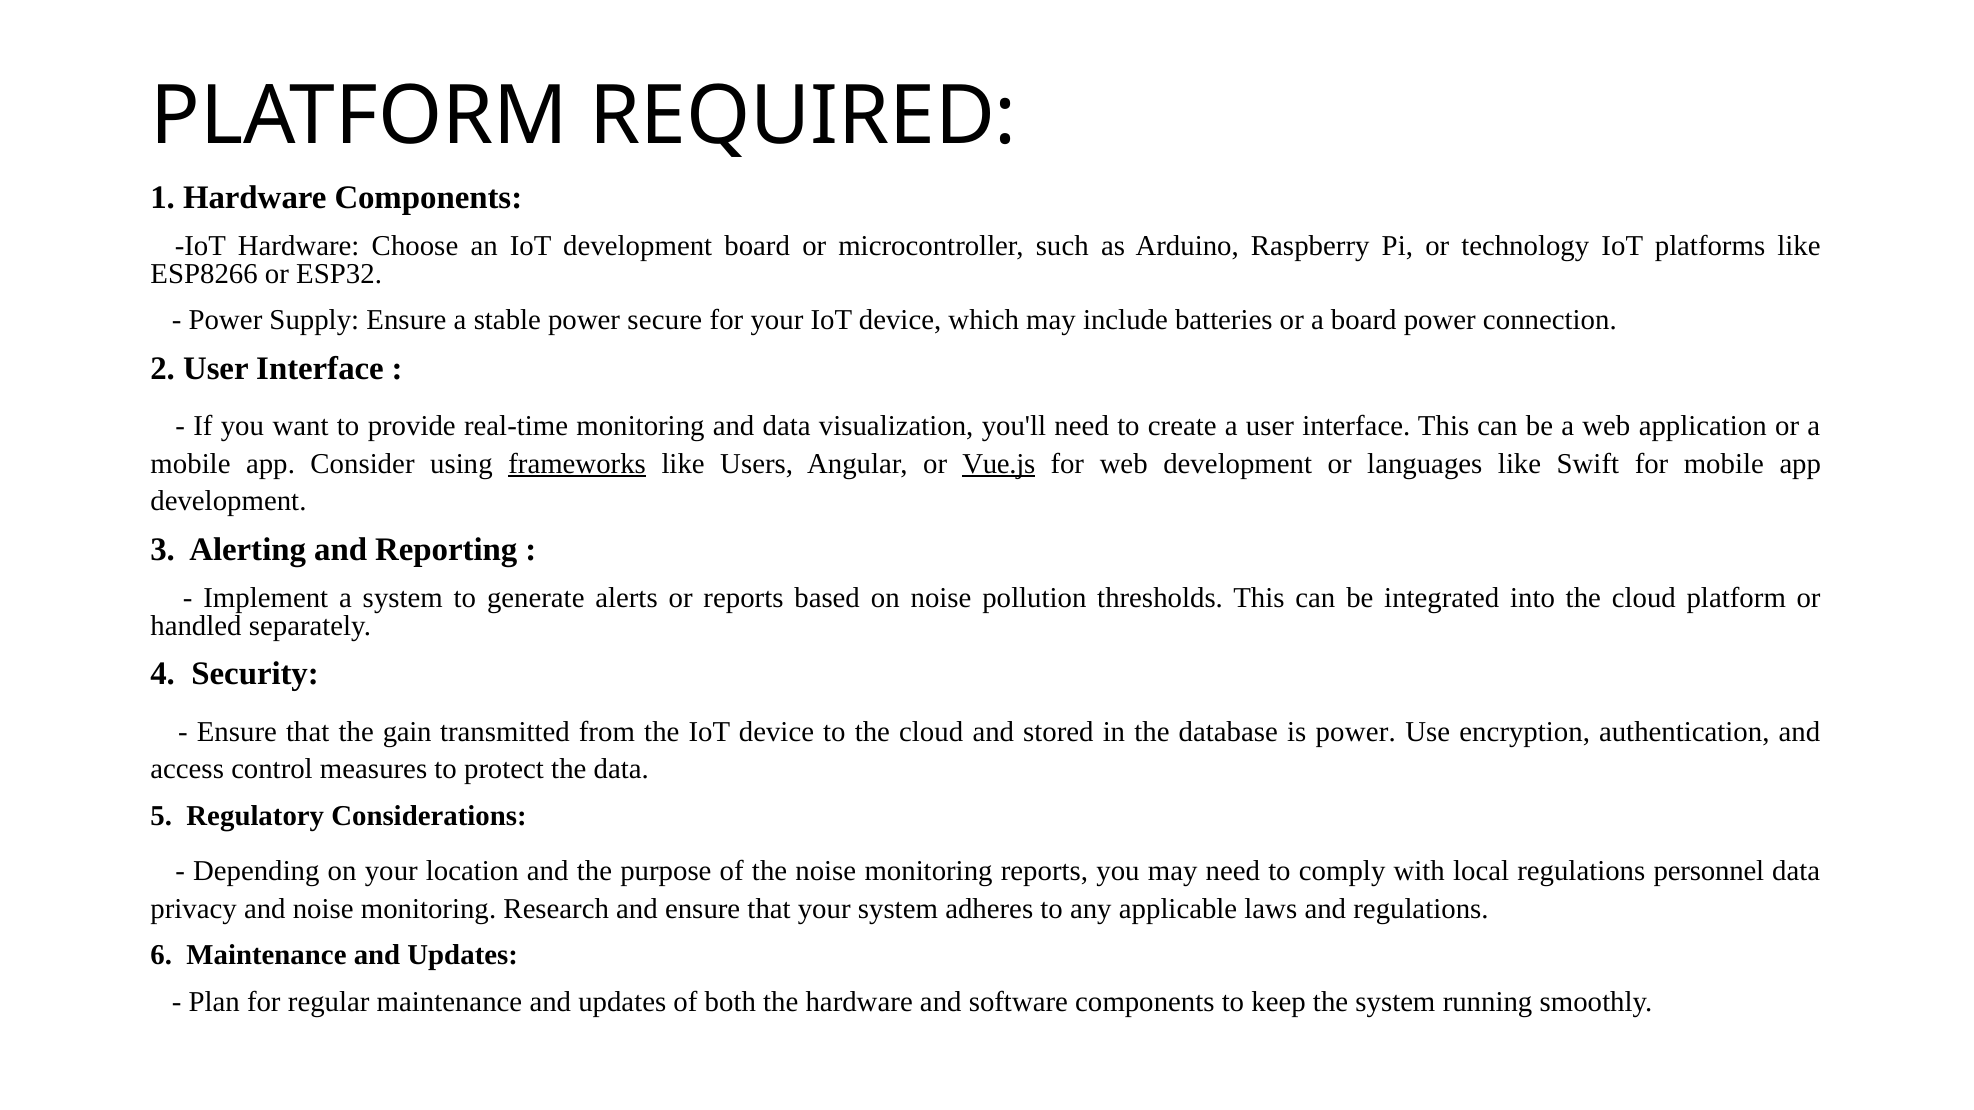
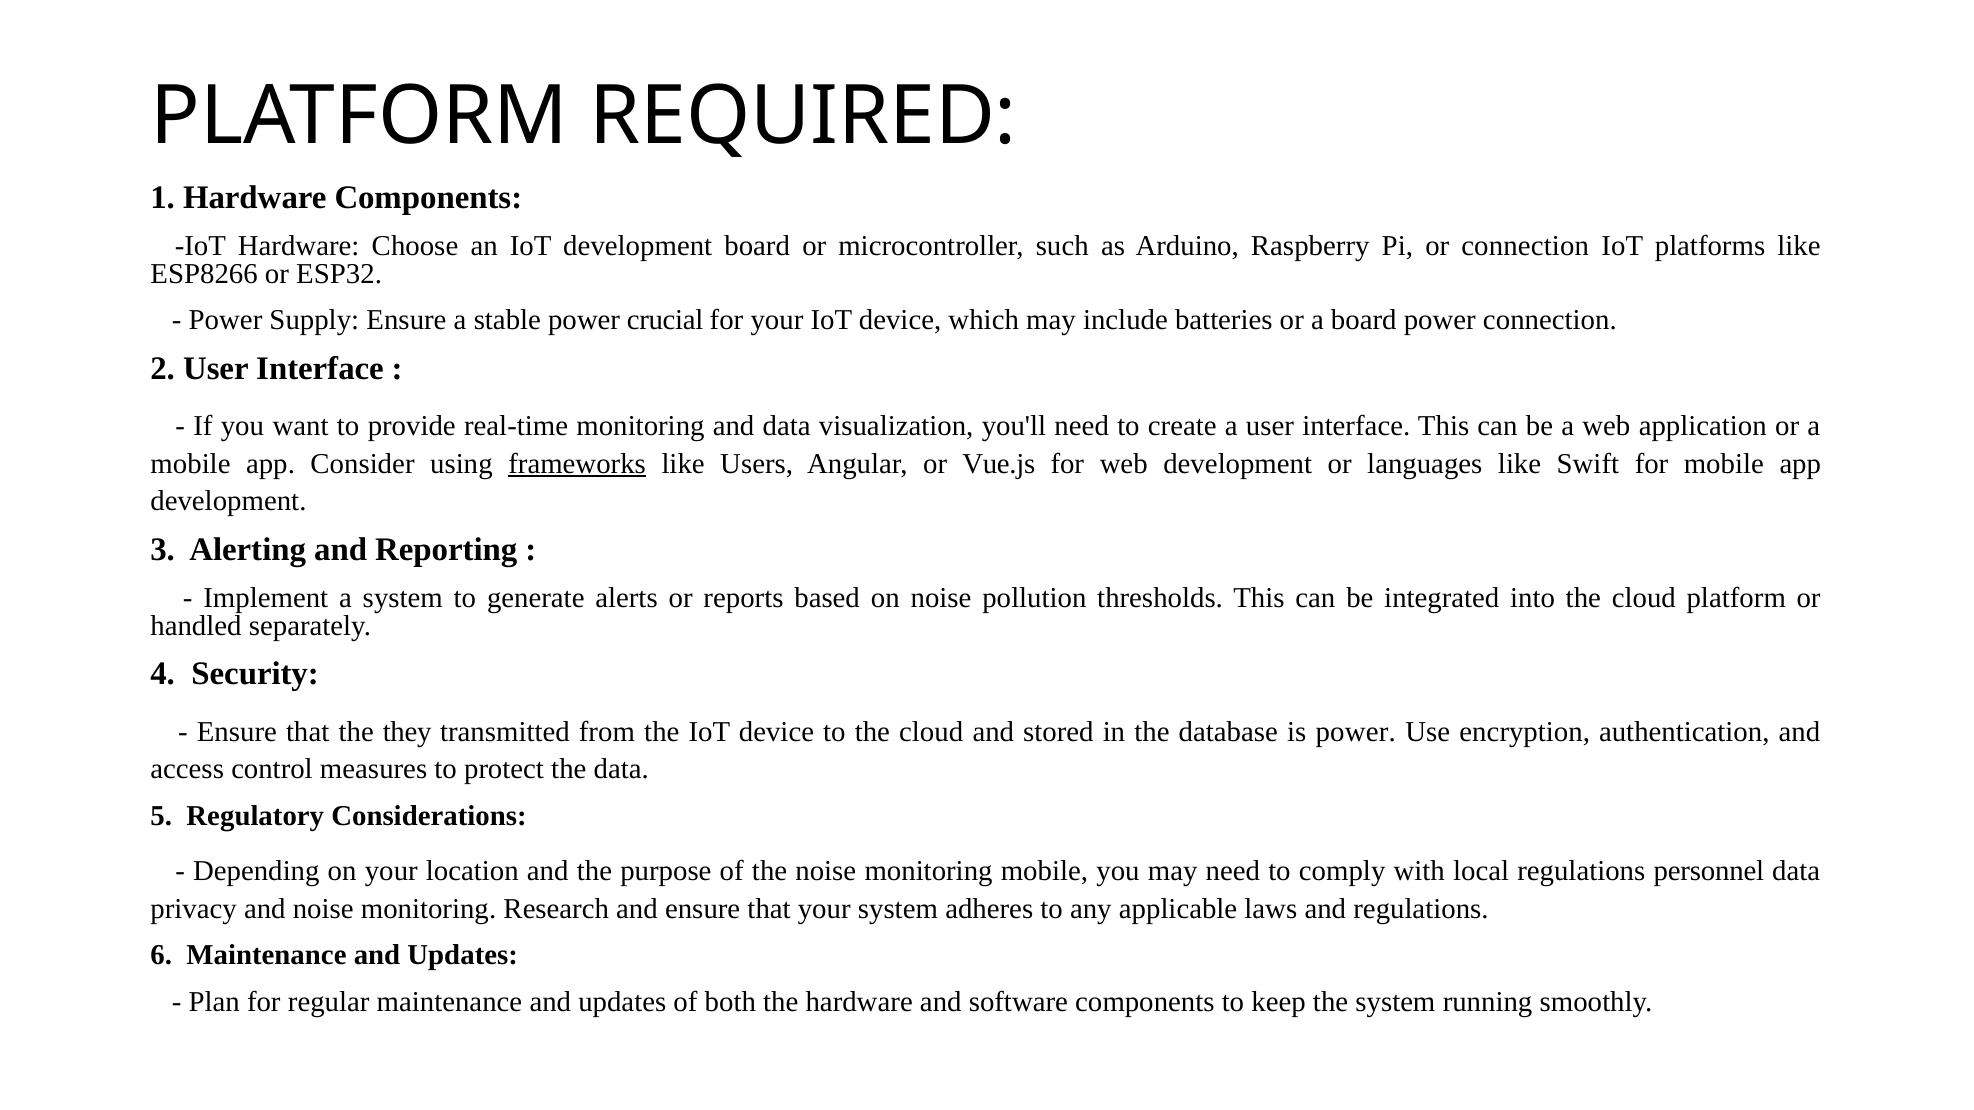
or technology: technology -> connection (1525, 246)
secure: secure -> crucial (665, 320)
Vue.js underline: present -> none (999, 464)
gain: gain -> they (407, 732)
monitoring reports: reports -> mobile (1044, 872)
